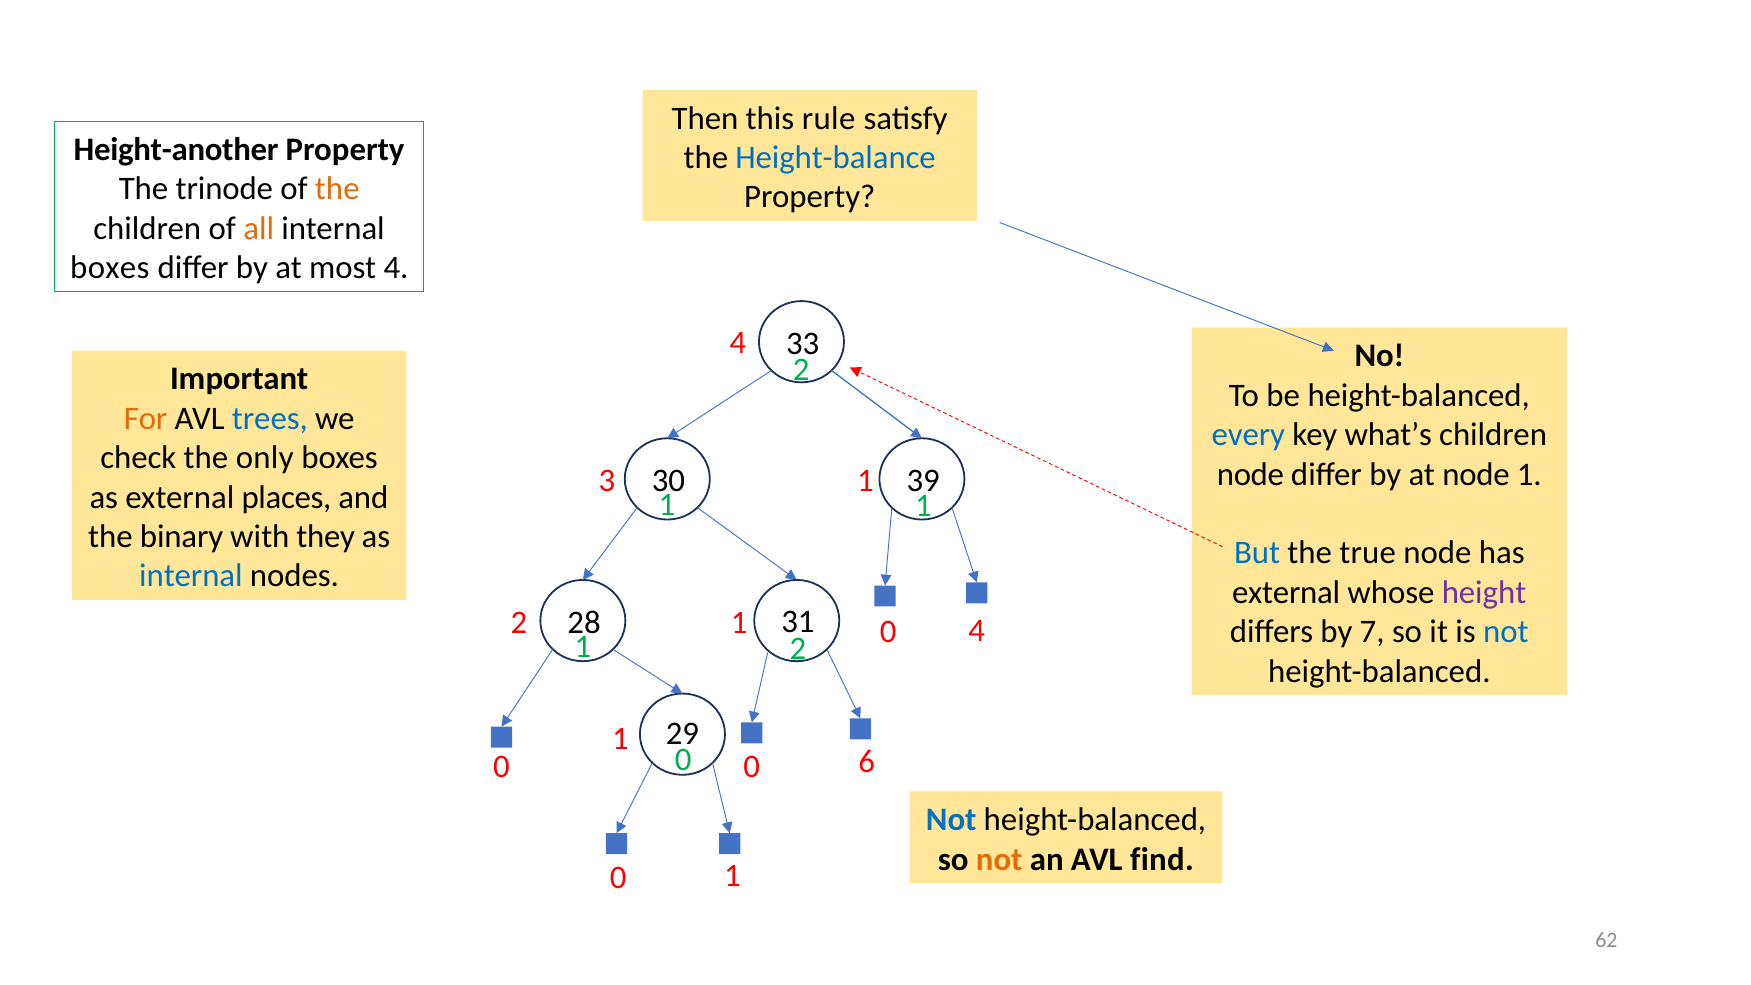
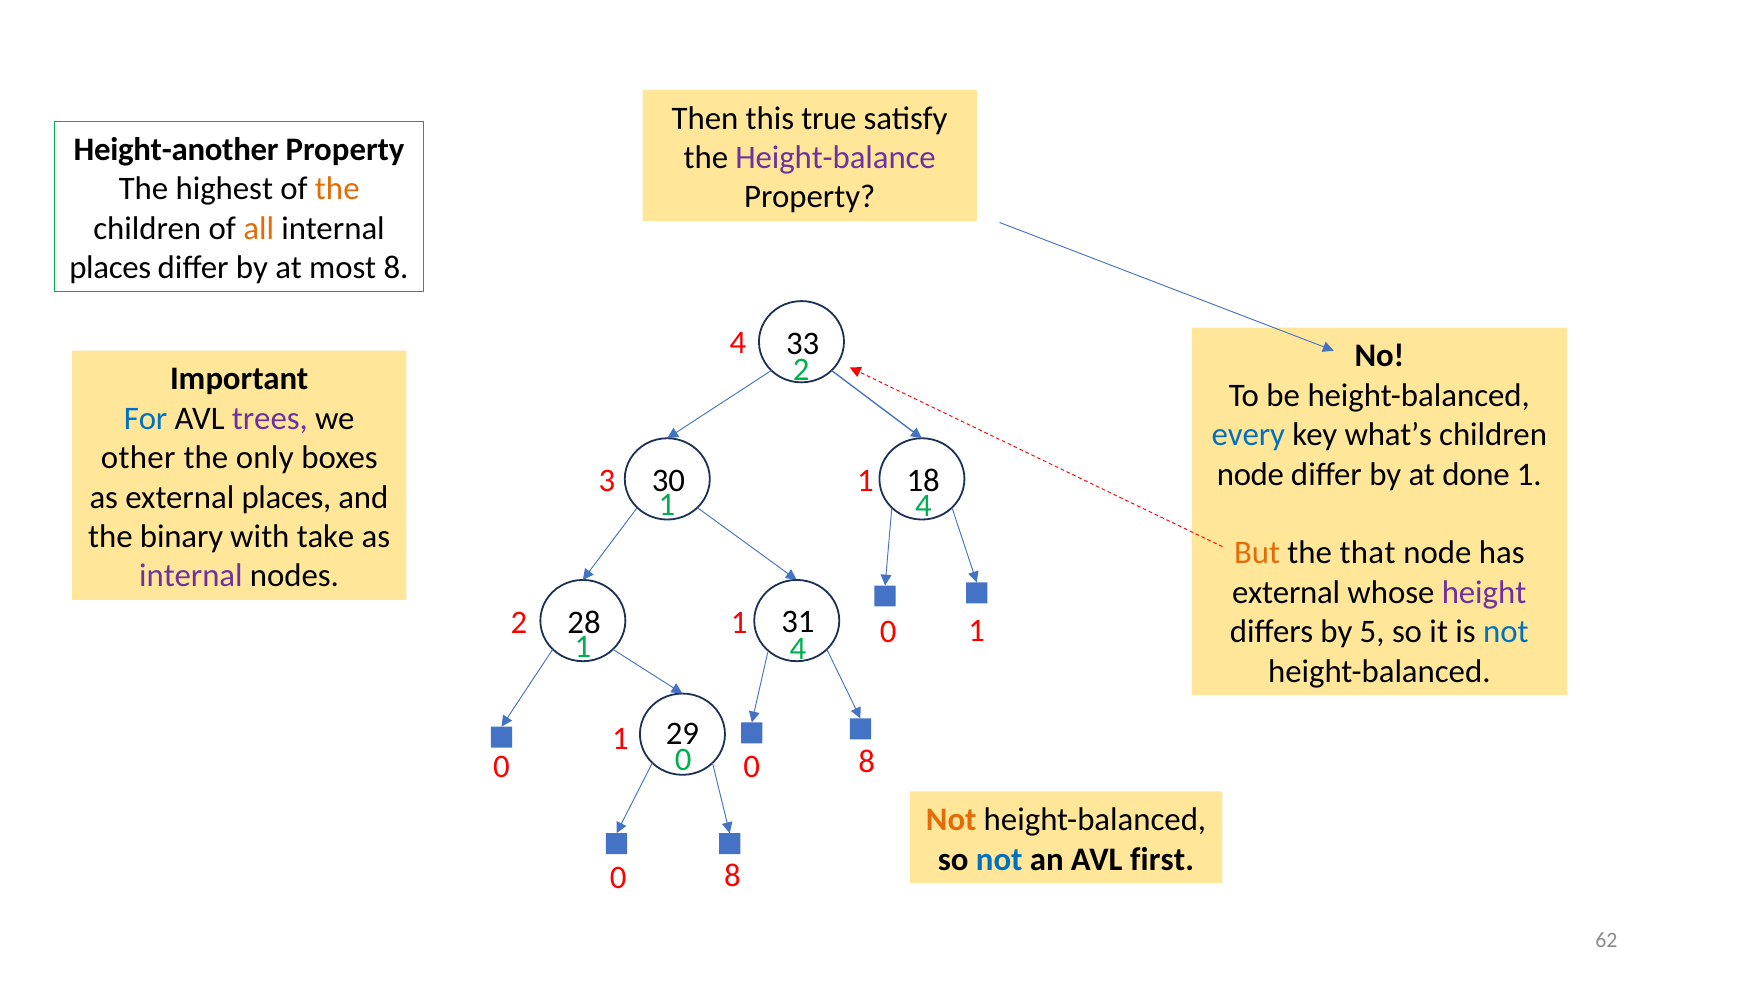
rule: rule -> true (829, 118)
Height-balance colour: blue -> purple (836, 158)
trinode: trinode -> highest (224, 189)
boxes: boxes -> places (110, 268)
most 4: 4 -> 8 (396, 268)
For colour: orange -> blue (146, 418)
trees colour: blue -> purple (270, 418)
check: check -> other (138, 458)
at node: node -> done (1476, 474)
39: 39 -> 18 (923, 480)
1: 1 -> 4 (924, 506)
they: they -> take (326, 537)
But colour: blue -> orange (1257, 553)
true: true -> that (1368, 553)
internal colour: blue -> purple (191, 576)
0 4: 4 -> 1 (977, 631)
7: 7 -> 5 (1372, 632)
2: 2 -> 4 (798, 649)
6: 6 -> 8 (867, 761)
Not colour: blue -> orange (951, 820)
not colour: orange -> blue (999, 859)
find: find -> first (1162, 859)
1: 1 -> 8 (732, 876)
